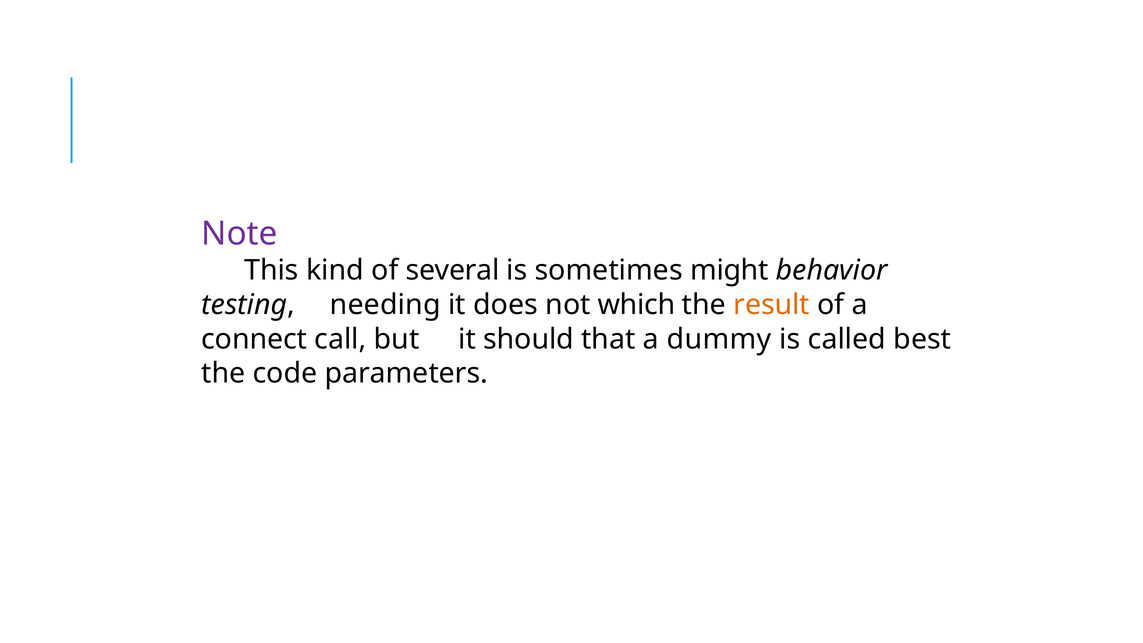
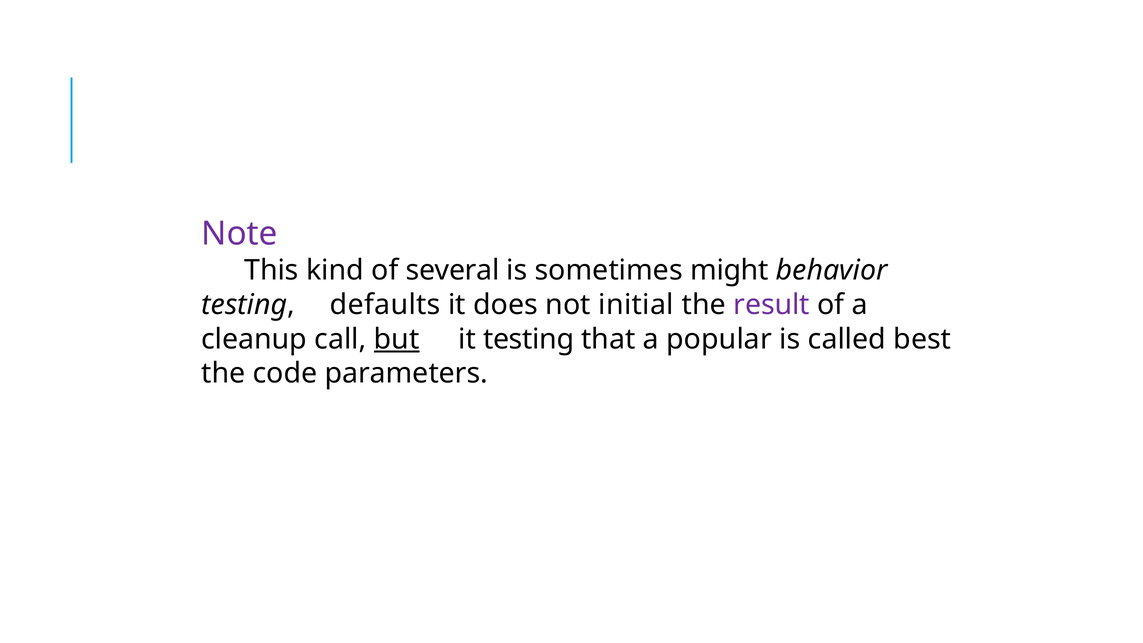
needing: needing -> defaults (385, 305)
which: which -> initial (636, 305)
result colour: orange -> purple (772, 305)
connect: connect -> cleanup (254, 339)
but underline: none -> present (397, 339)
it should: should -> testing (529, 339)
dummy: dummy -> popular (719, 339)
